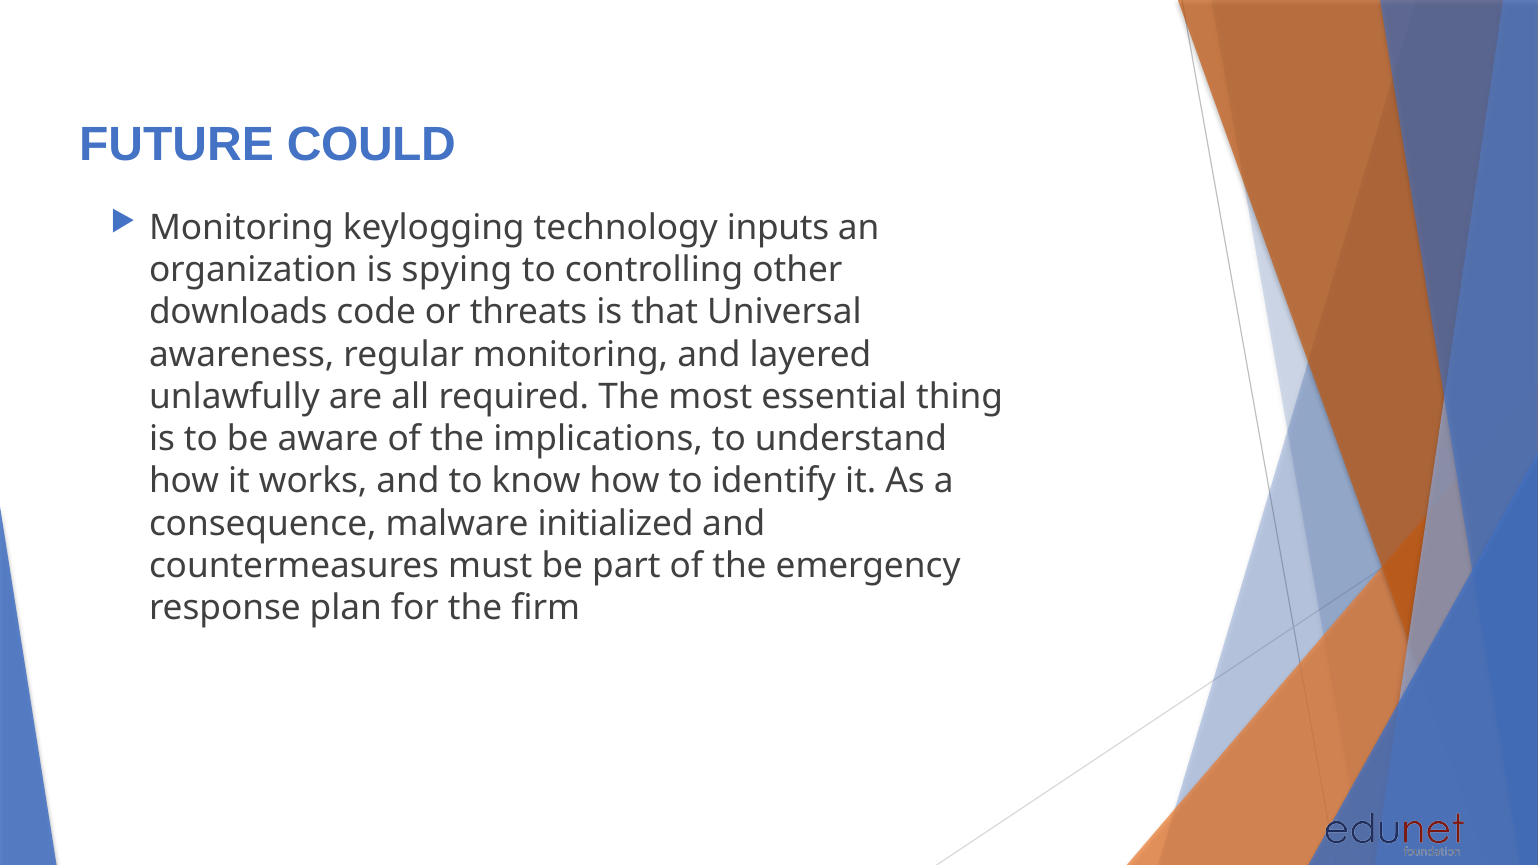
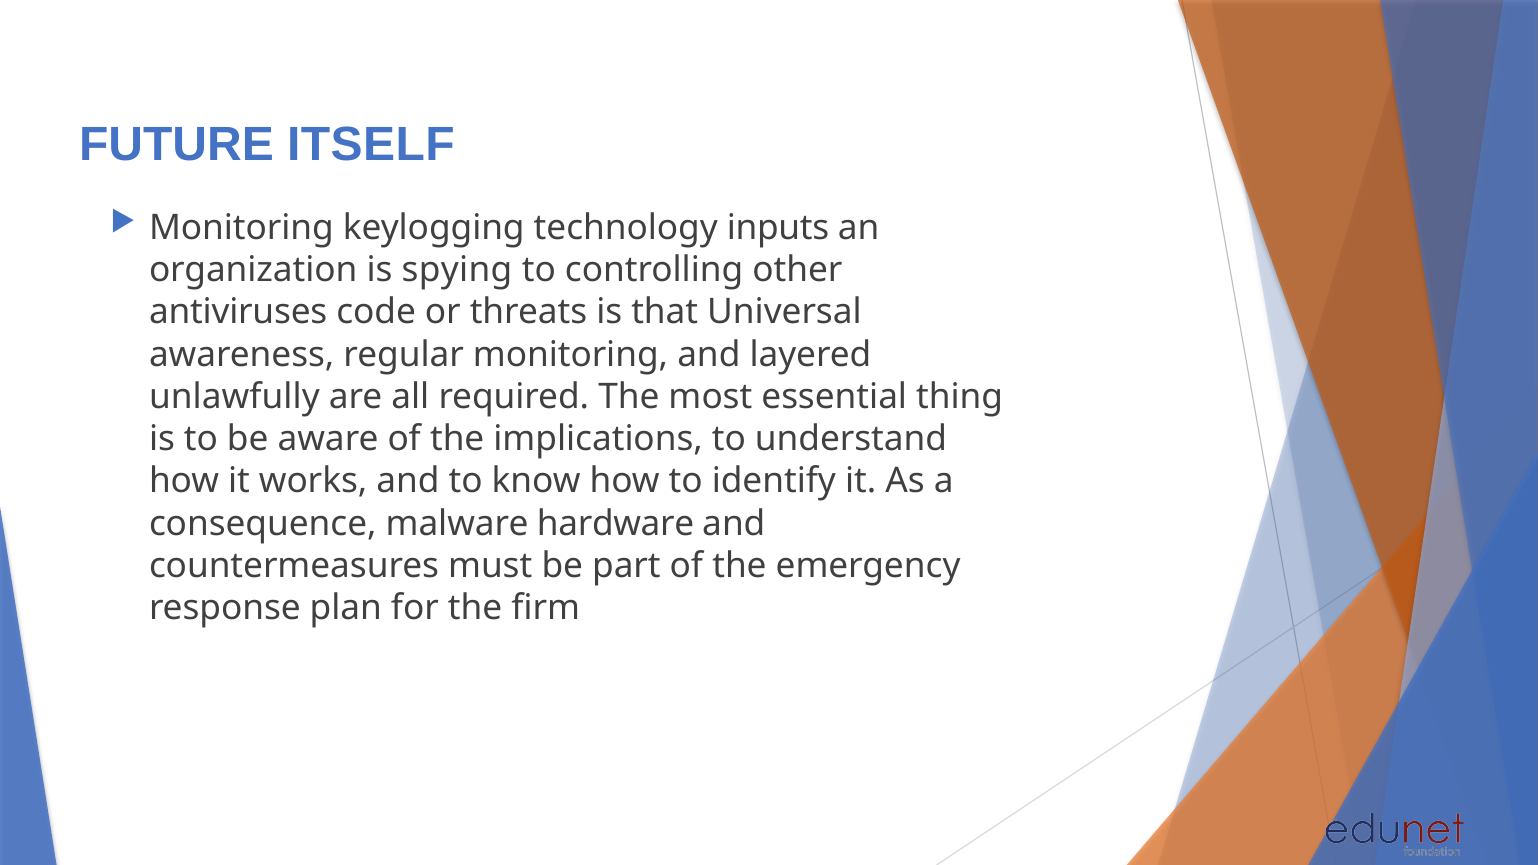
COULD: COULD -> ITSELF (371, 144)
downloads: downloads -> antiviruses (238, 312)
initialized: initialized -> hardware (616, 524)
